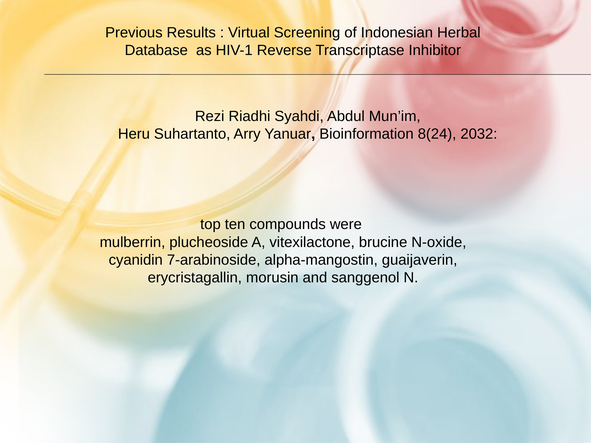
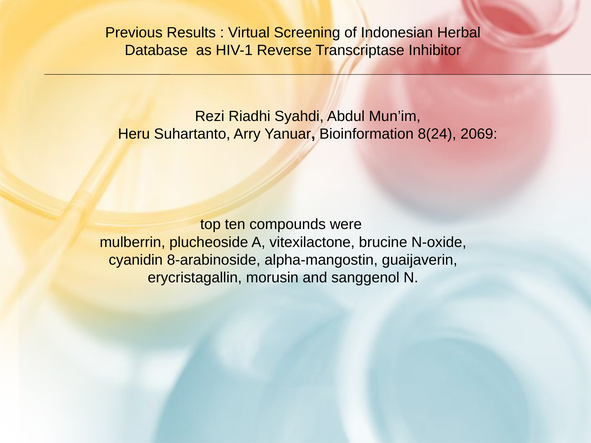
2032: 2032 -> 2069 (479, 134)
7-arabinoside: 7-arabinoside -> 8-arabinoside (214, 260)
